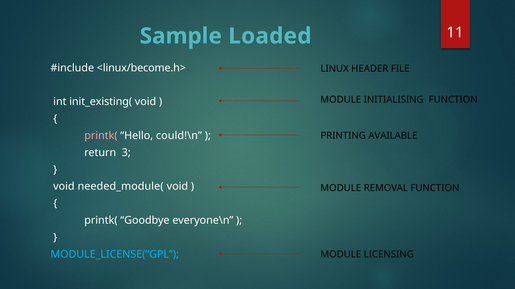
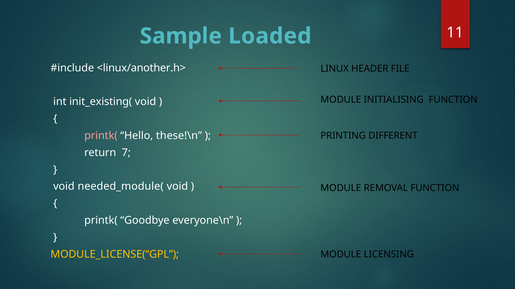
<linux/become.h>: <linux/become.h> -> <linux/another.h> (141, 68)
could!\n: could!\n -> these!\n (179, 136)
AVAILABLE: AVAILABLE -> DIFFERENT (393, 136)
3: 3 -> 7 (126, 153)
MODULE_LICENSE(“GPL colour: light blue -> yellow (115, 255)
